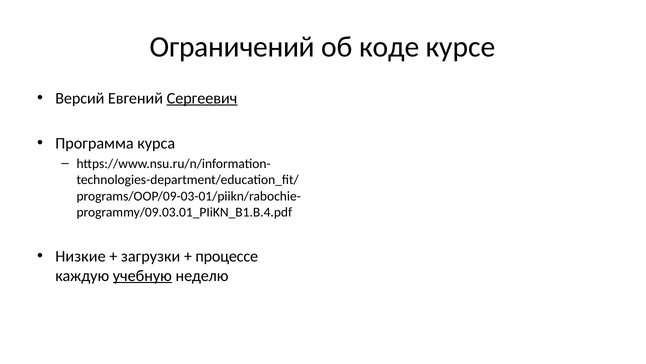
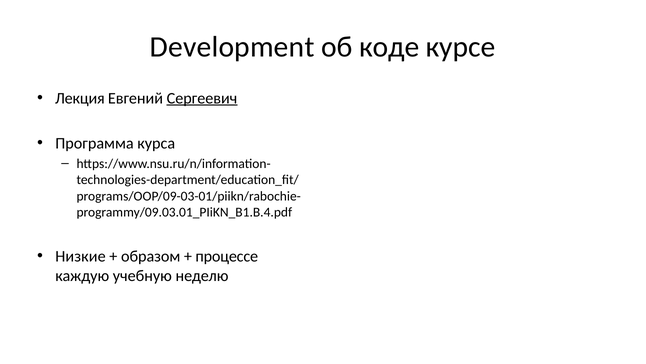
Ограничений: Ограничений -> Development (232, 47)
Версий: Версий -> Лекция (80, 98)
загрузки: загрузки -> образом (151, 256)
учебную underline: present -> none (142, 275)
